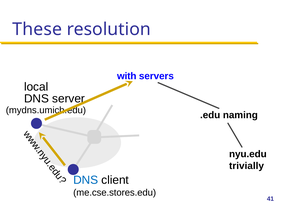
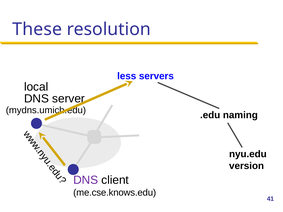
with: with -> less (127, 76)
trivially: trivially -> version (247, 166)
DNS colour: blue -> purple (86, 180)
me.cse.stores.edu: me.cse.stores.edu -> me.cse.knows.edu (115, 193)
